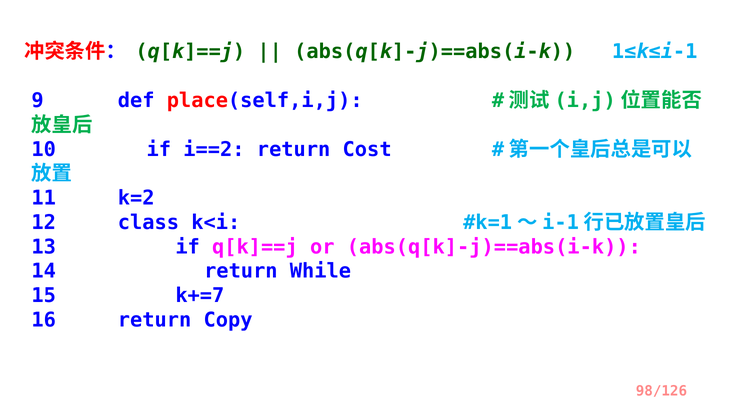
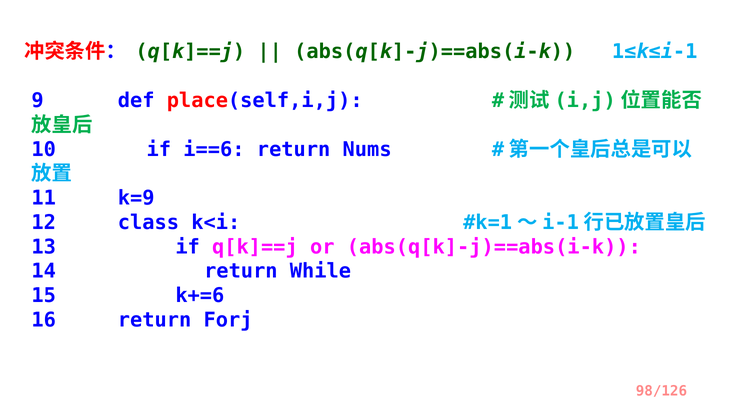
i==2: i==2 -> i==6 (214, 149)
Cost: Cost -> Nums (367, 149)
k=2: k=2 -> k=9 (136, 198)
k+=7: k+=7 -> k+=6 (200, 296)
Copy: Copy -> Forj (228, 320)
